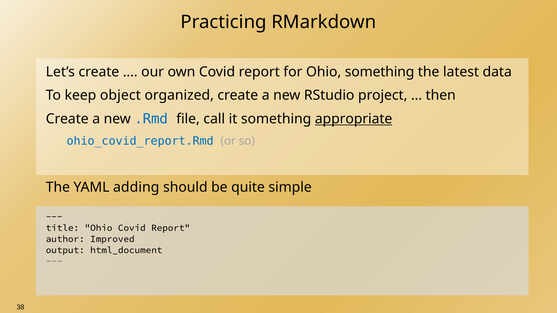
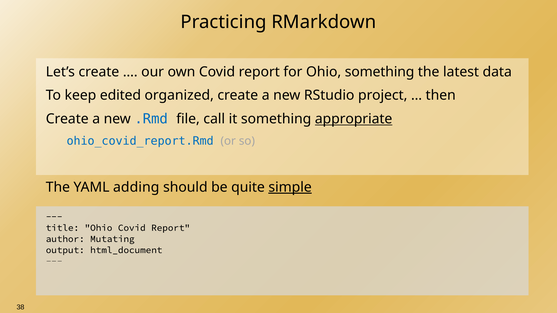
object: object -> edited (120, 95)
simple underline: none -> present (290, 187)
Improved: Improved -> Mutating (112, 239)
